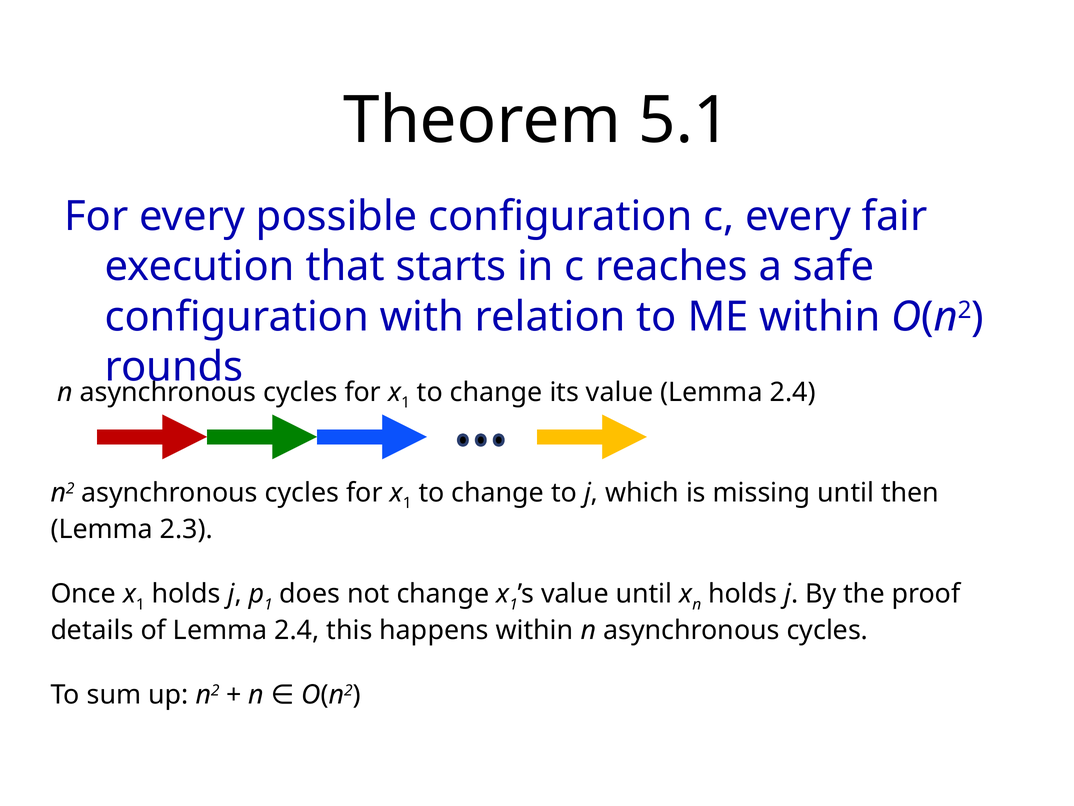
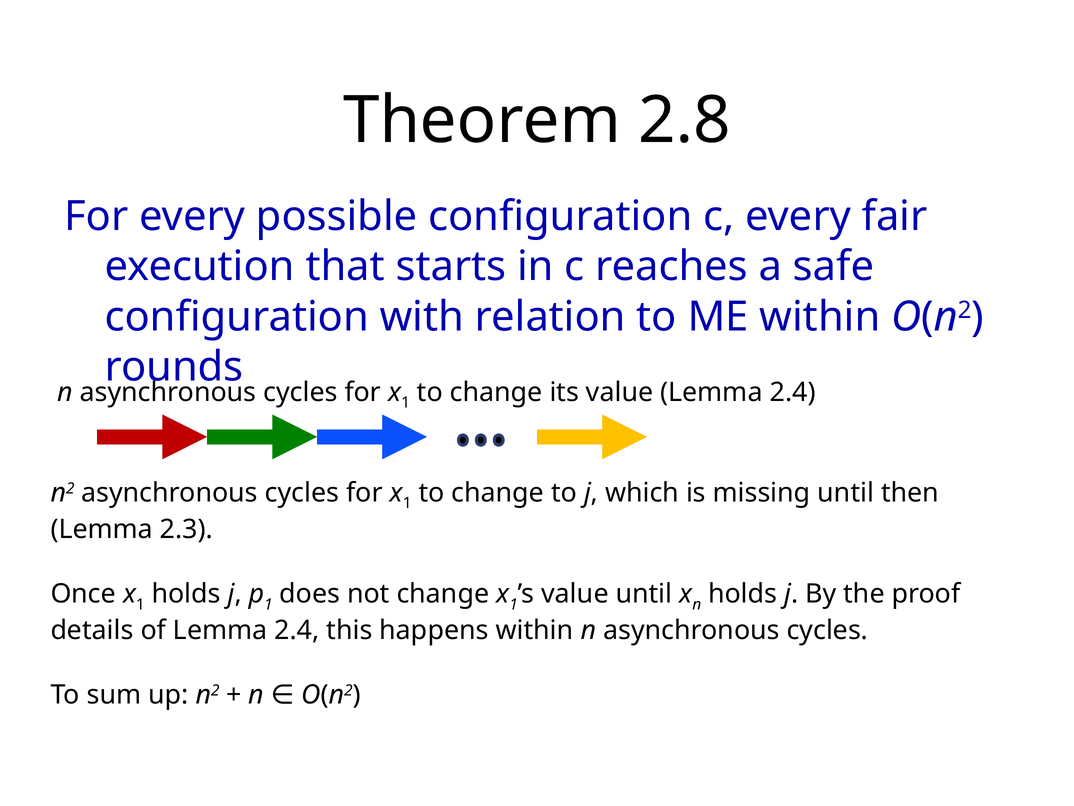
5.1: 5.1 -> 2.8 (684, 120)
